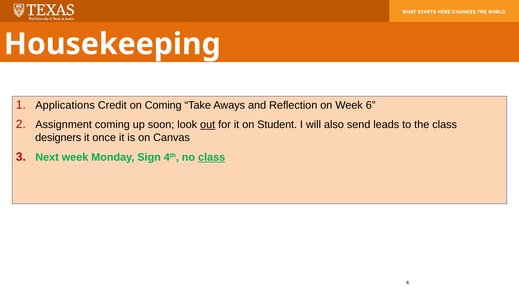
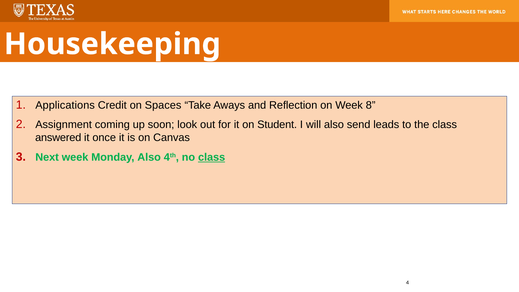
on Coming: Coming -> Spaces (163, 105)
6: 6 -> 8 (371, 105)
out underline: present -> none (208, 125)
designers: designers -> answered (58, 138)
Monday Sign: Sign -> Also (149, 157)
